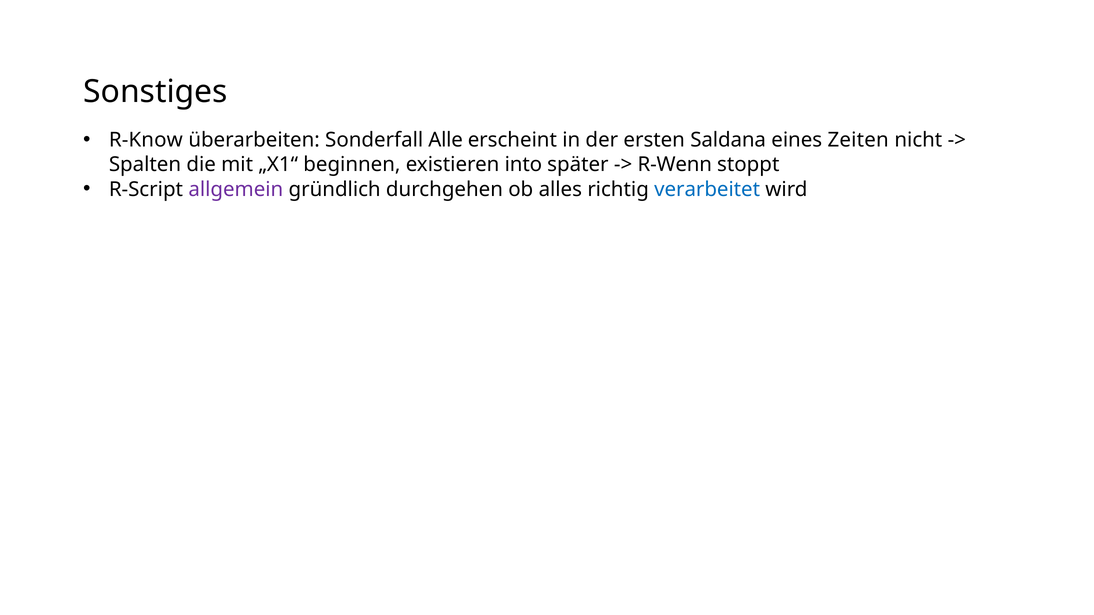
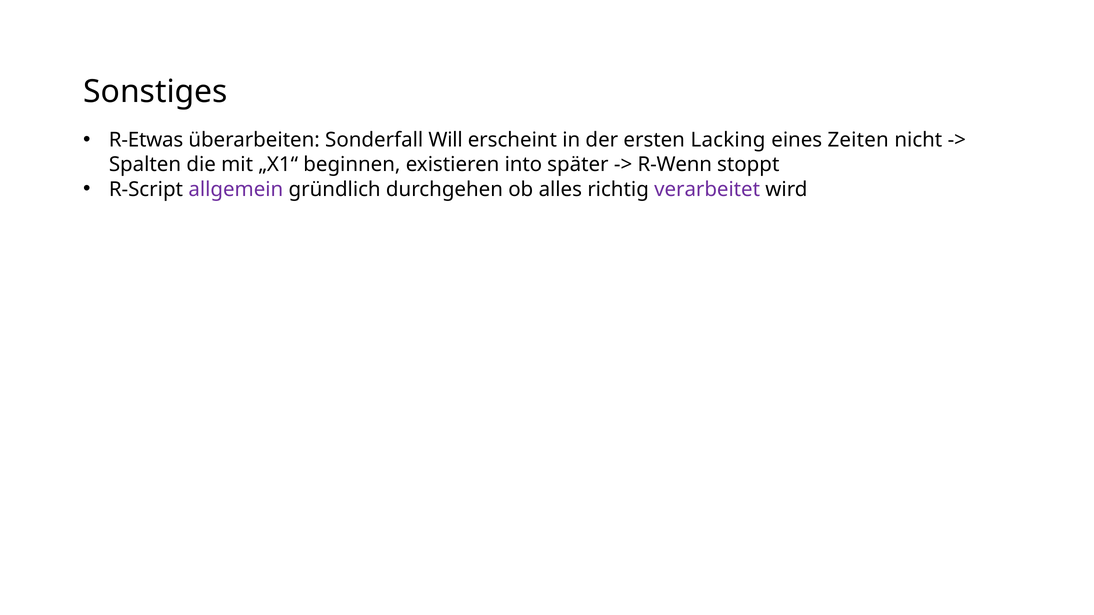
R-Know: R-Know -> R-Etwas (146, 140)
Alle: Alle -> Will (446, 140)
Saldana: Saldana -> Lacking (728, 140)
verarbeitet colour: blue -> purple (707, 189)
